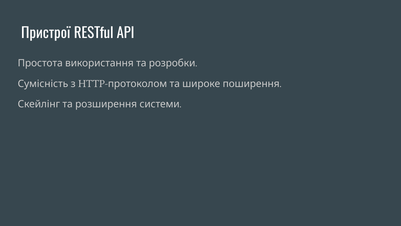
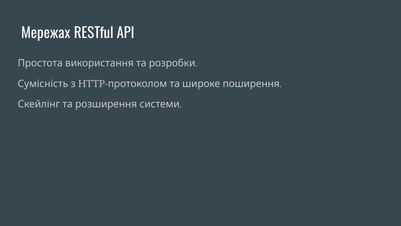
Пристрої: Пристрої -> Мережах (46, 33)
